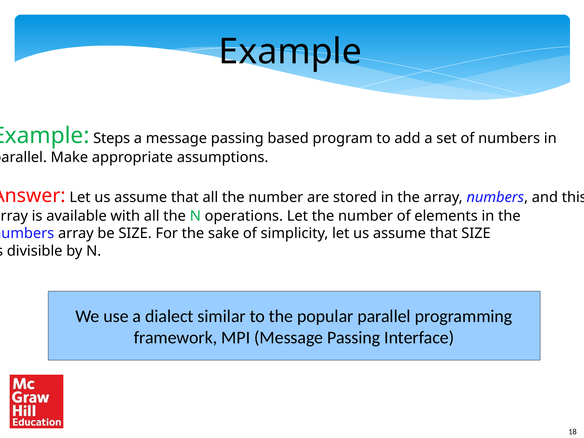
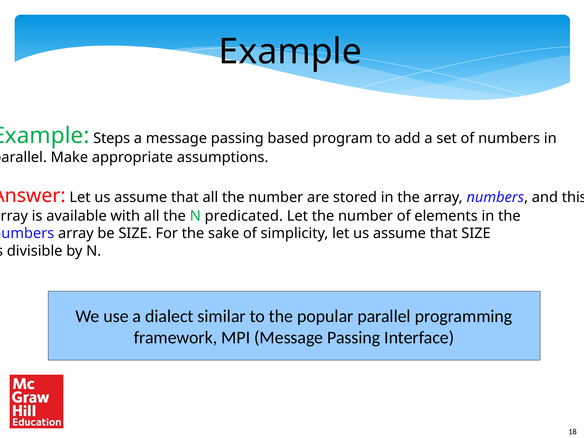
operations: operations -> predicated (244, 216)
